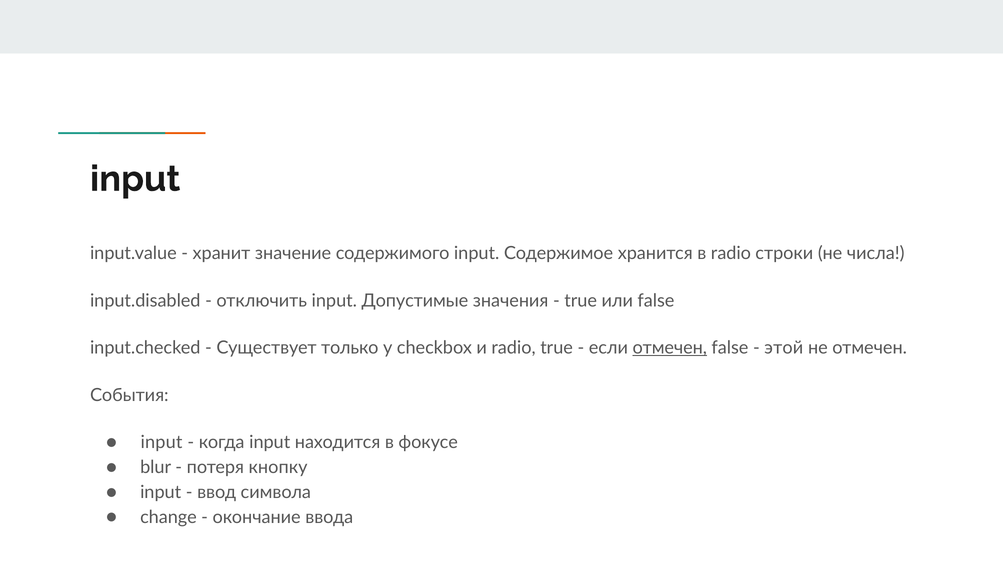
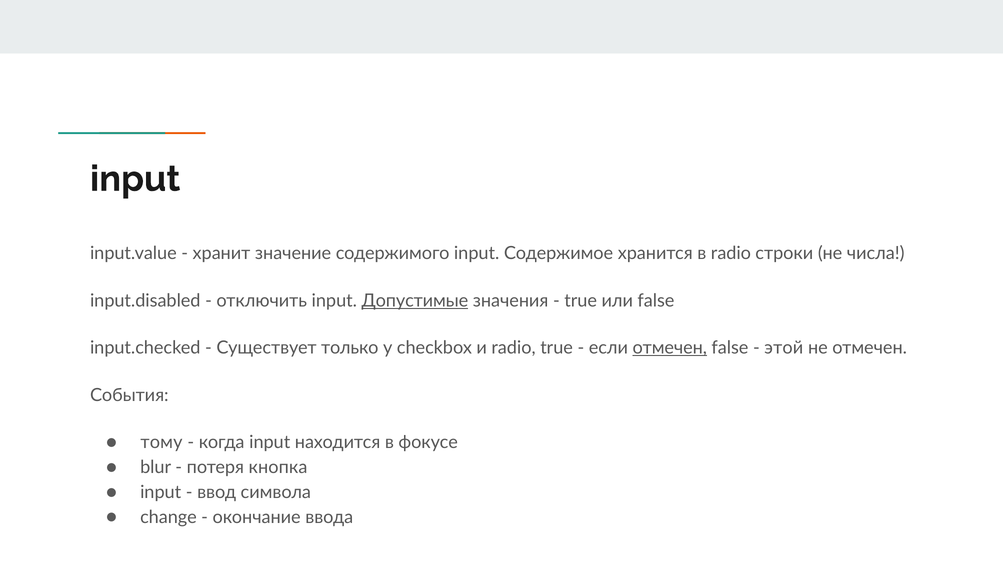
Допустимые underline: none -> present (415, 301)
input: input -> тому (161, 443)
кнопку: кнопку -> кнопка (278, 468)
